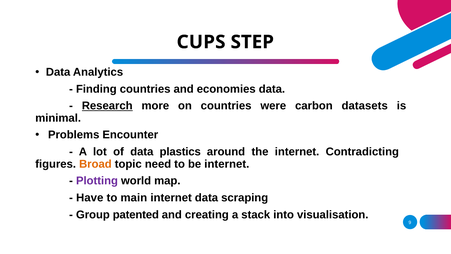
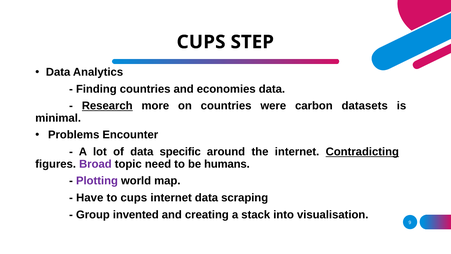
plastics: plastics -> specific (180, 152)
Contradicting underline: none -> present (362, 152)
Broad colour: orange -> purple (95, 164)
be internet: internet -> humans (227, 164)
to main: main -> cups (134, 198)
patented: patented -> invented (136, 214)
